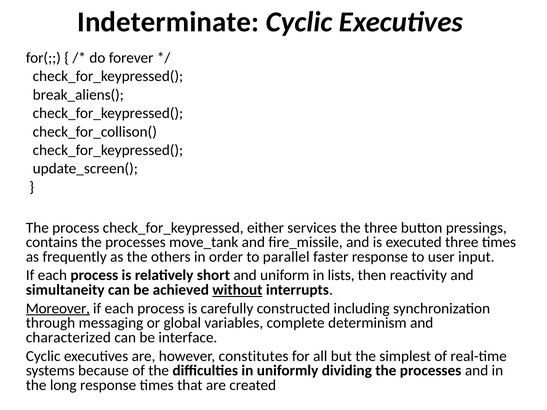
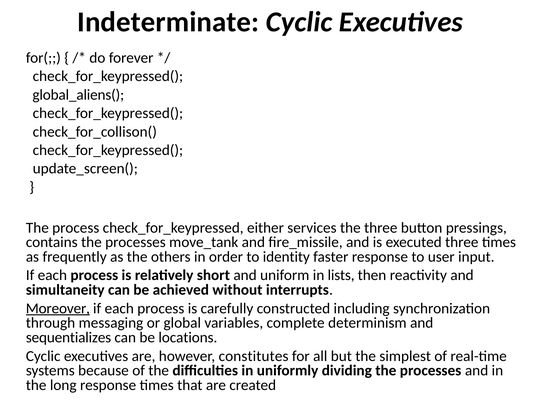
break_aliens(: break_aliens( -> global_aliens( (78, 95)
parallel: parallel -> identity (286, 257)
without underline: present -> none (237, 290)
characterized: characterized -> sequentializes (69, 338)
interface: interface -> locations (188, 338)
